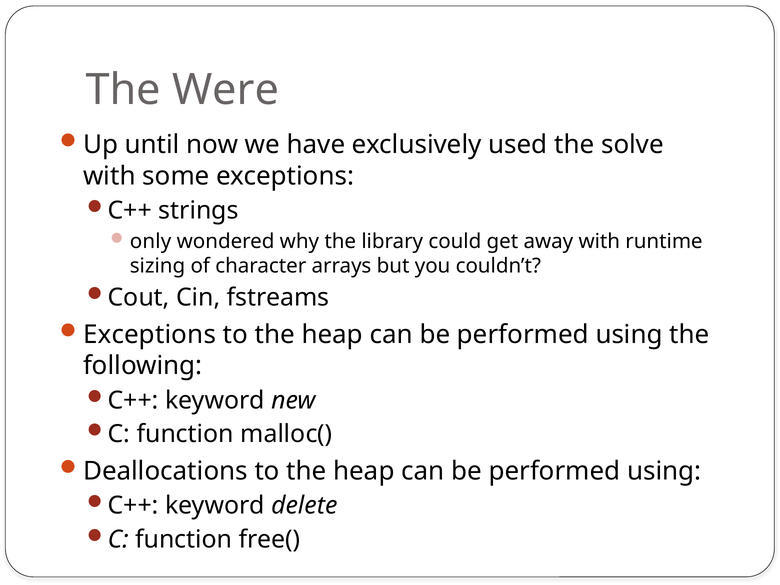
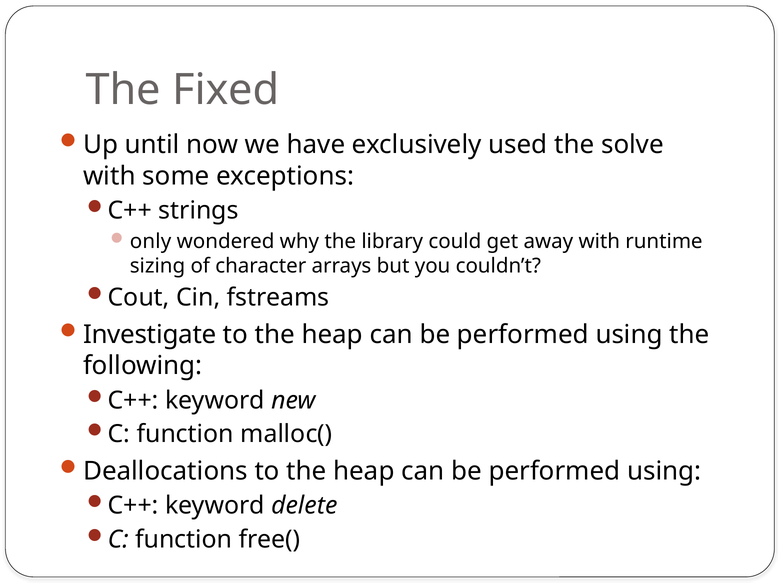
Were: Were -> Fixed (226, 90)
Exceptions: Exceptions -> Investigate (150, 335)
